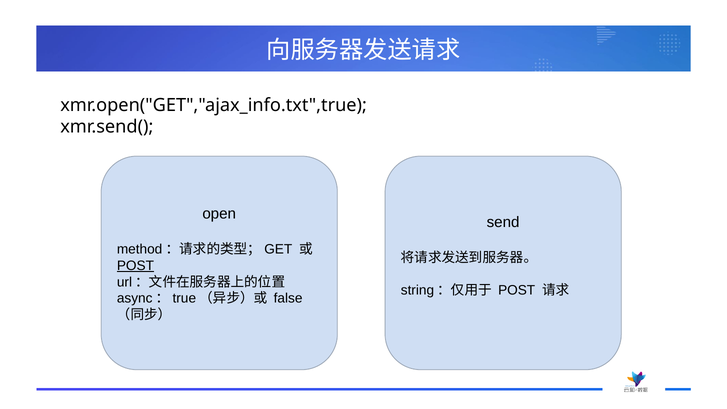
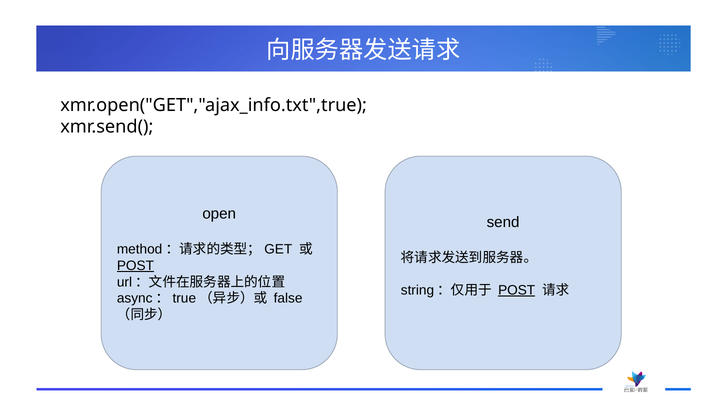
POST underline: none -> present (517, 290)
